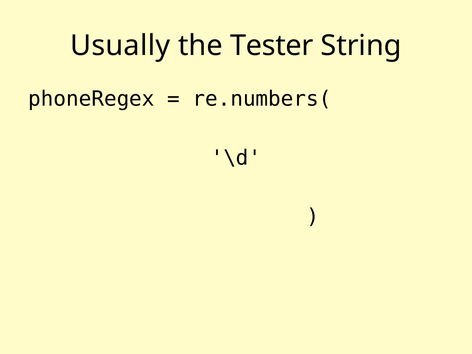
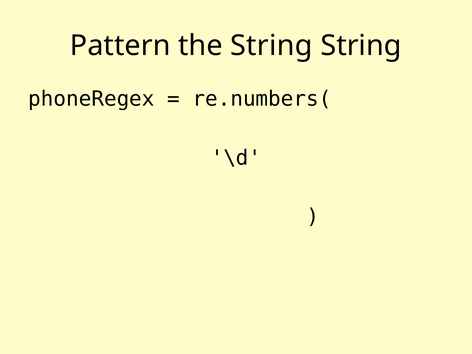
Usually: Usually -> Pattern (120, 46)
the Tester: Tester -> String (271, 46)
